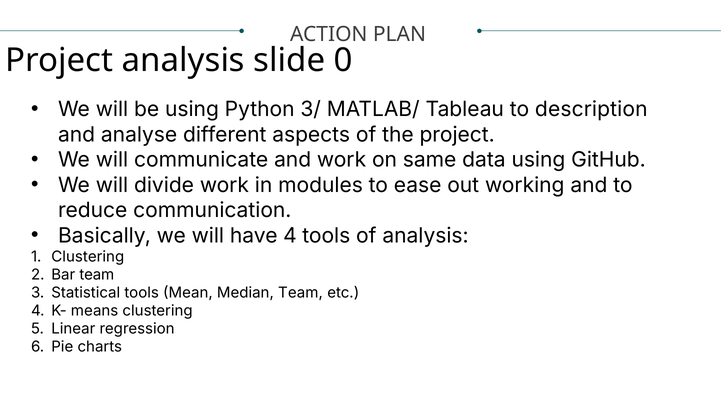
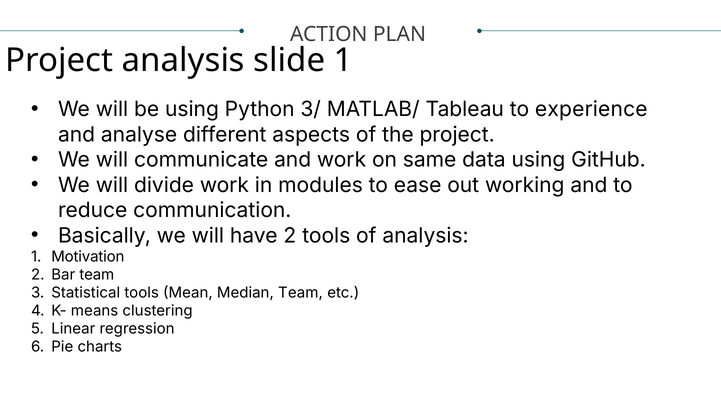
slide 0: 0 -> 1 (343, 61)
description: description -> experience (591, 110)
have 4: 4 -> 2 (290, 236)
Clustering: Clustering -> Motivation (88, 257)
